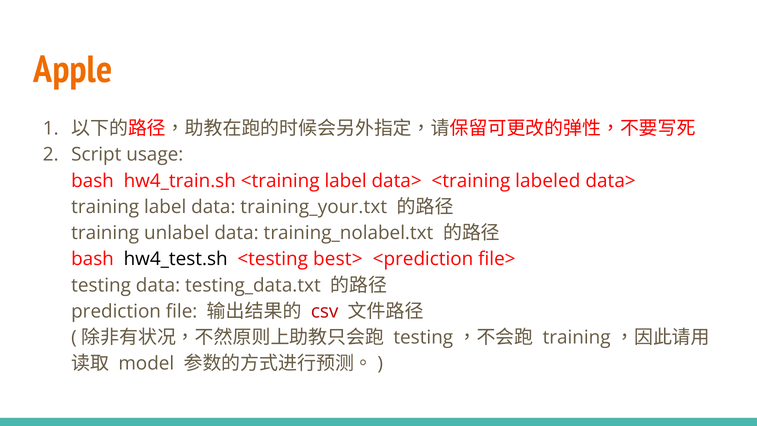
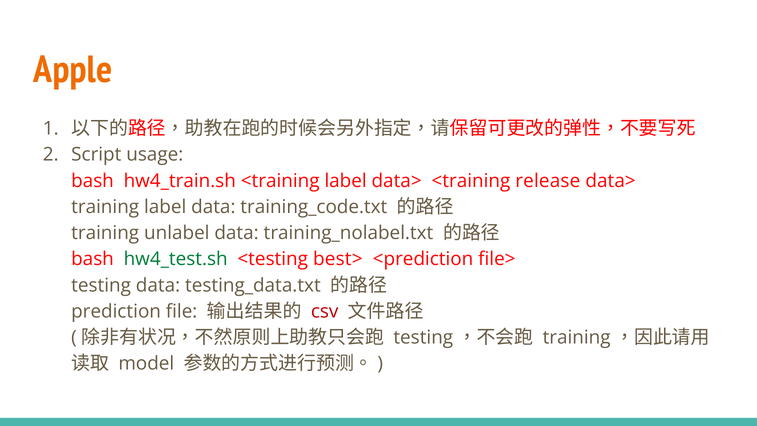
labeled: labeled -> release (548, 181)
training_your.txt: training_your.txt -> training_code.txt (314, 207)
hw4_test.sh colour: black -> green (176, 259)
